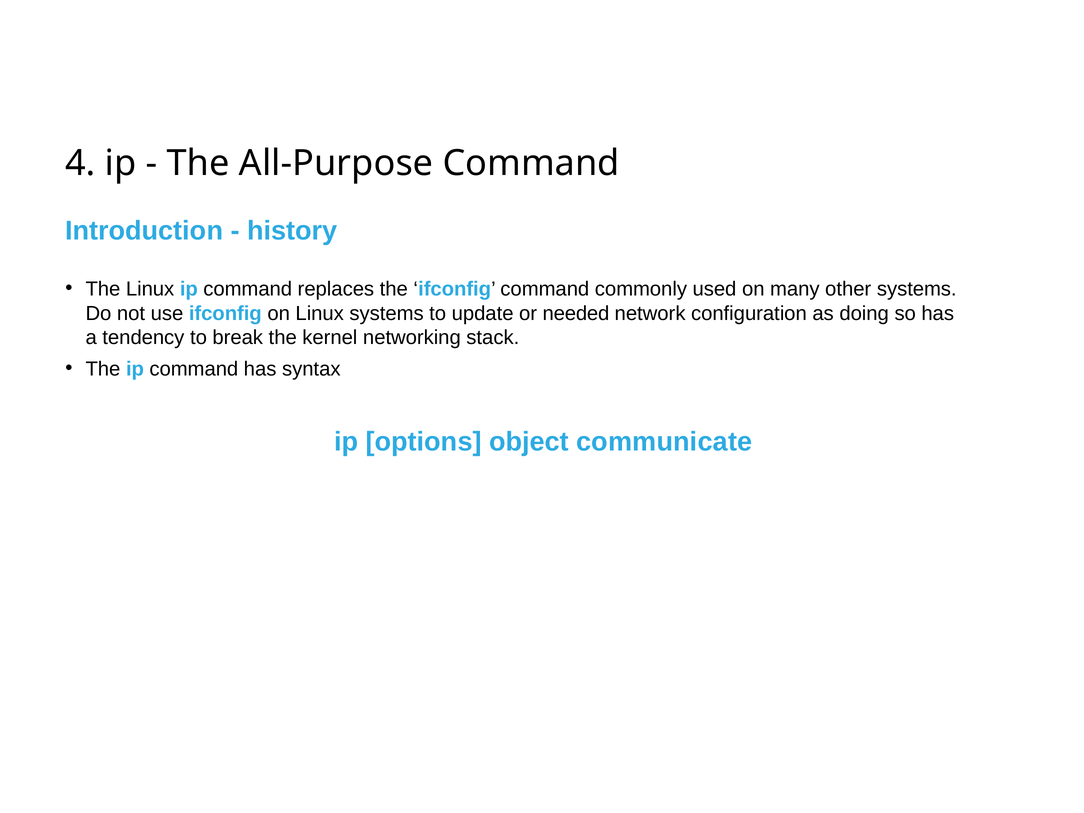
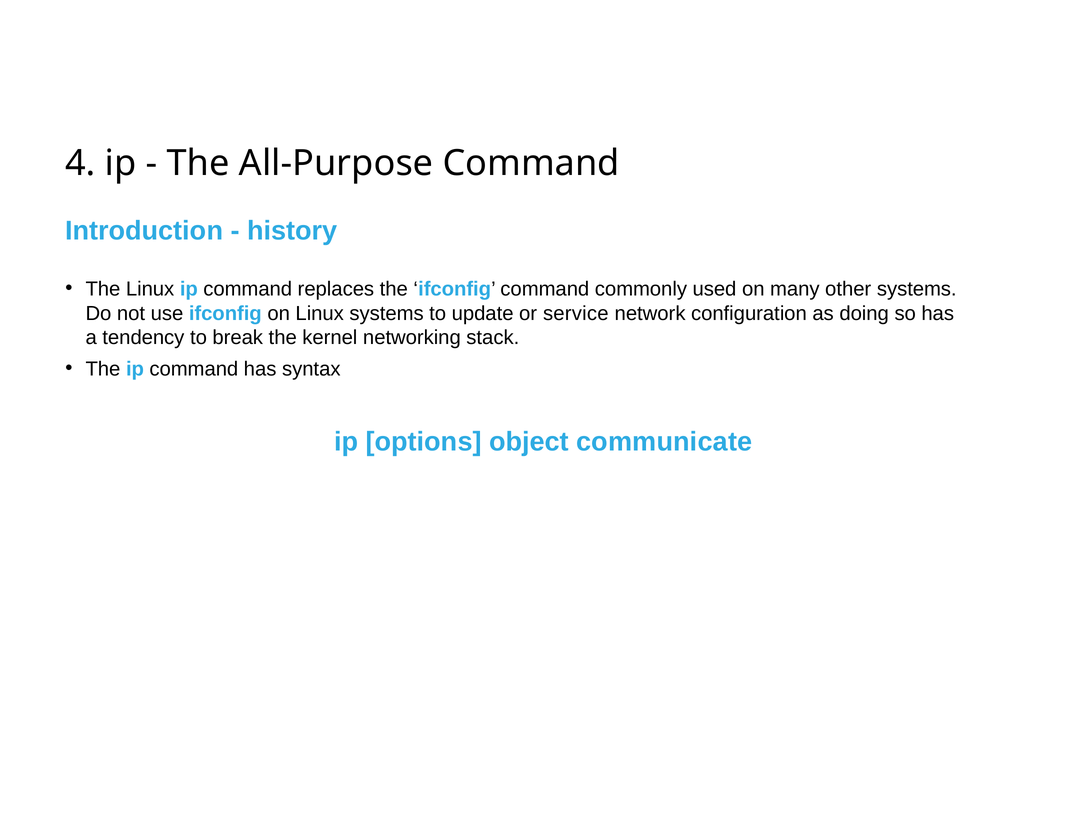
needed: needed -> service (576, 313)
